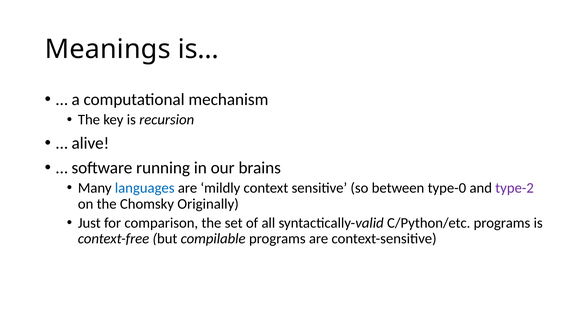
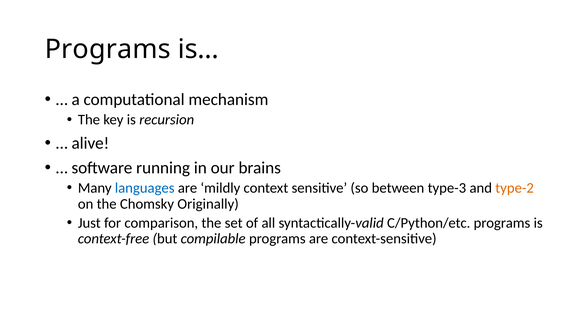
Meanings: Meanings -> Programs (108, 49)
type-0: type-0 -> type-3 (447, 188)
type-2 colour: purple -> orange (515, 188)
